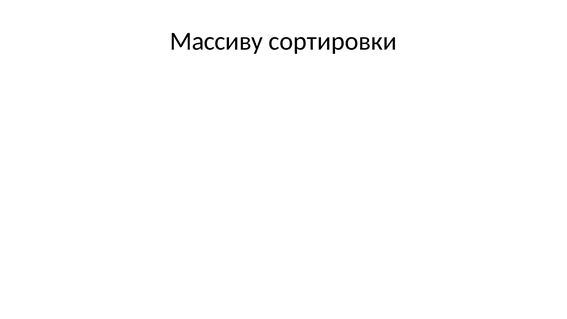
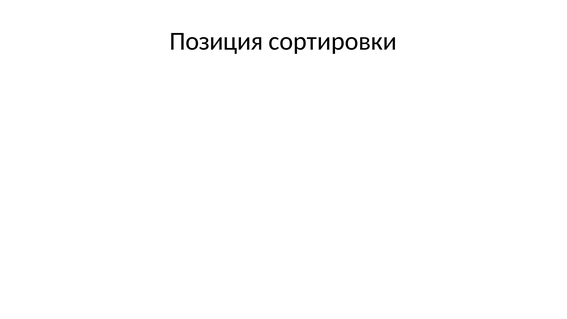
Массиву: Массиву -> Позиция (216, 41)
